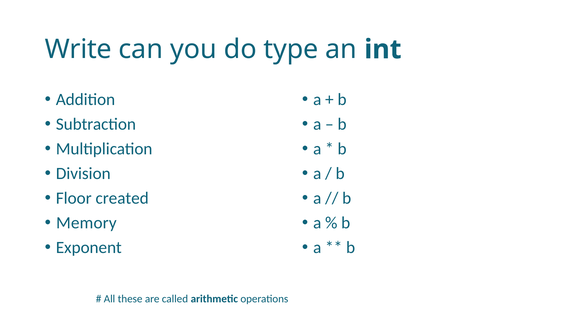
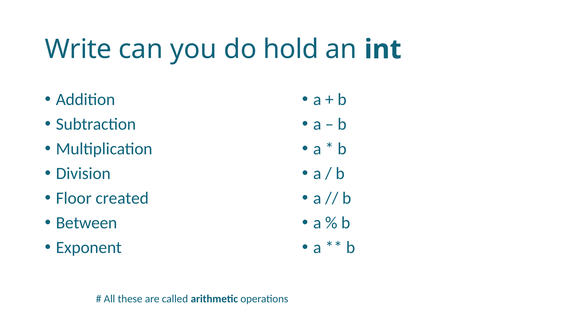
type: type -> hold (291, 49)
Memory: Memory -> Between (87, 223)
